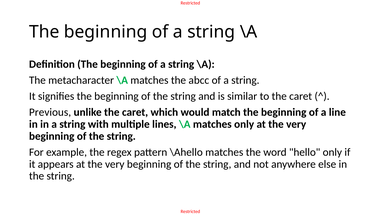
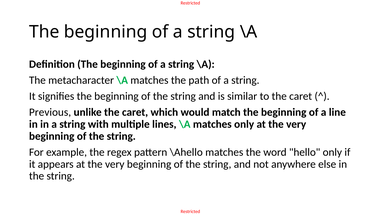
abcc: abcc -> path (199, 80)
